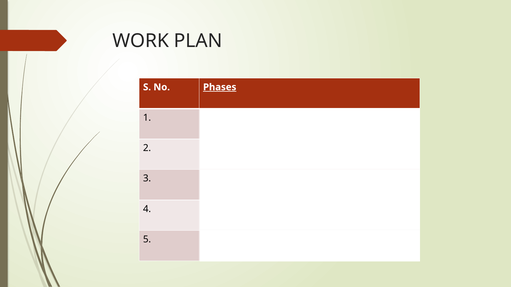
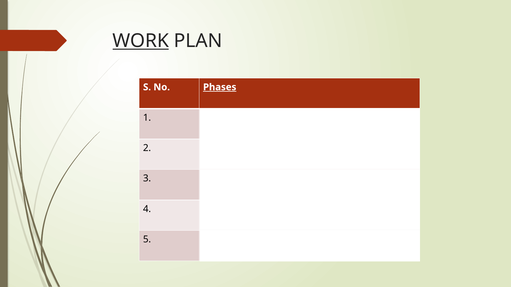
WORK underline: none -> present (141, 41)
